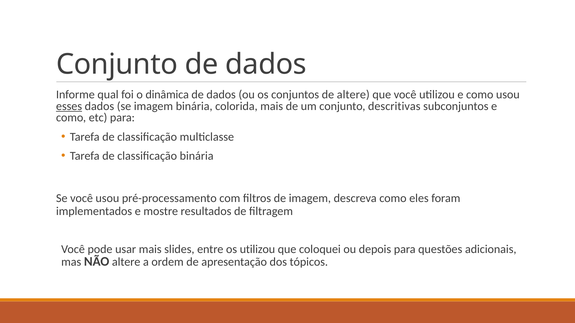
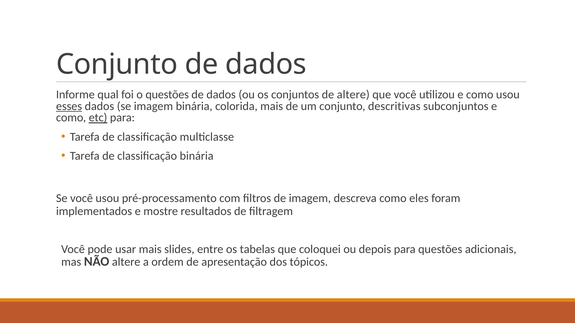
o dinâmica: dinâmica -> questões (167, 95)
etc underline: none -> present (98, 118)
os utilizou: utilizou -> tabelas (257, 250)
